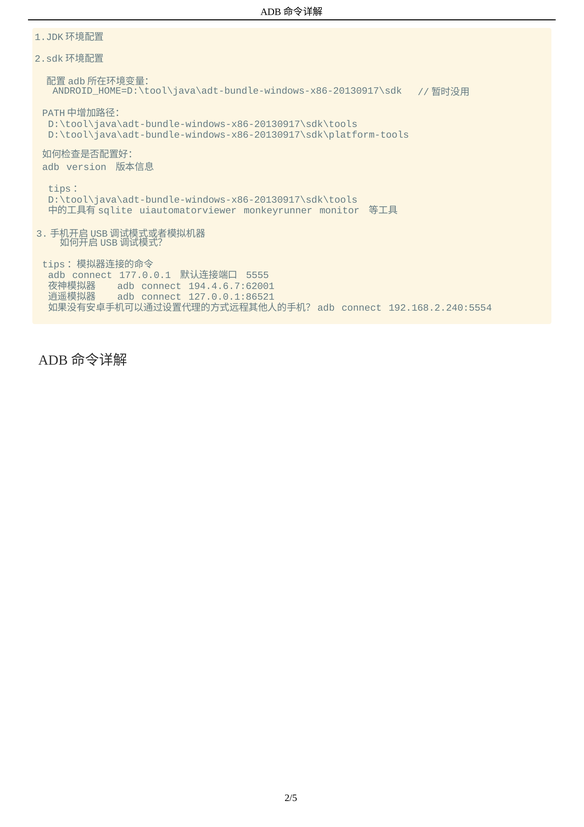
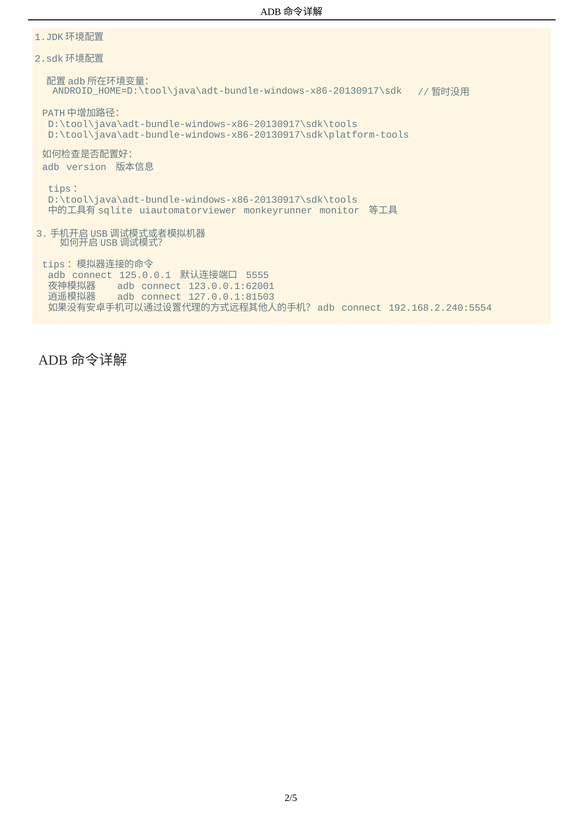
177.0.0.1: 177.0.0.1 -> 125.0.0.1 (145, 275)
194.4.6.7:62001: 194.4.6.7:62001 -> 123.0.0.1:62001 (232, 286)
127.0.0.1:86521: 127.0.0.1:86521 -> 127.0.0.1:81503 (232, 297)
